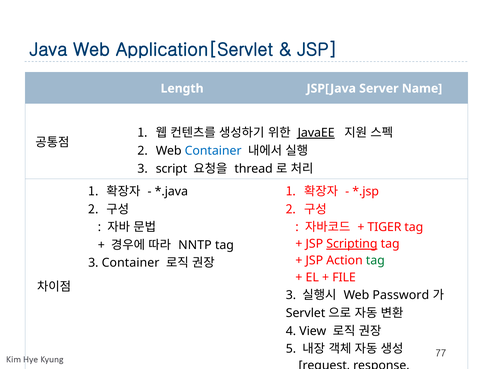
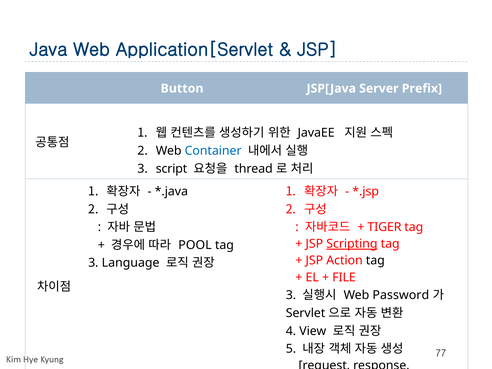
Length: Length -> Button (182, 88)
Name: Name -> Prefix (422, 88)
JavaEE underline: present -> none (316, 133)
NNTP: NNTP -> POOL (195, 245)
tag colour: green -> black (375, 261)
3 Container: Container -> Language (131, 263)
